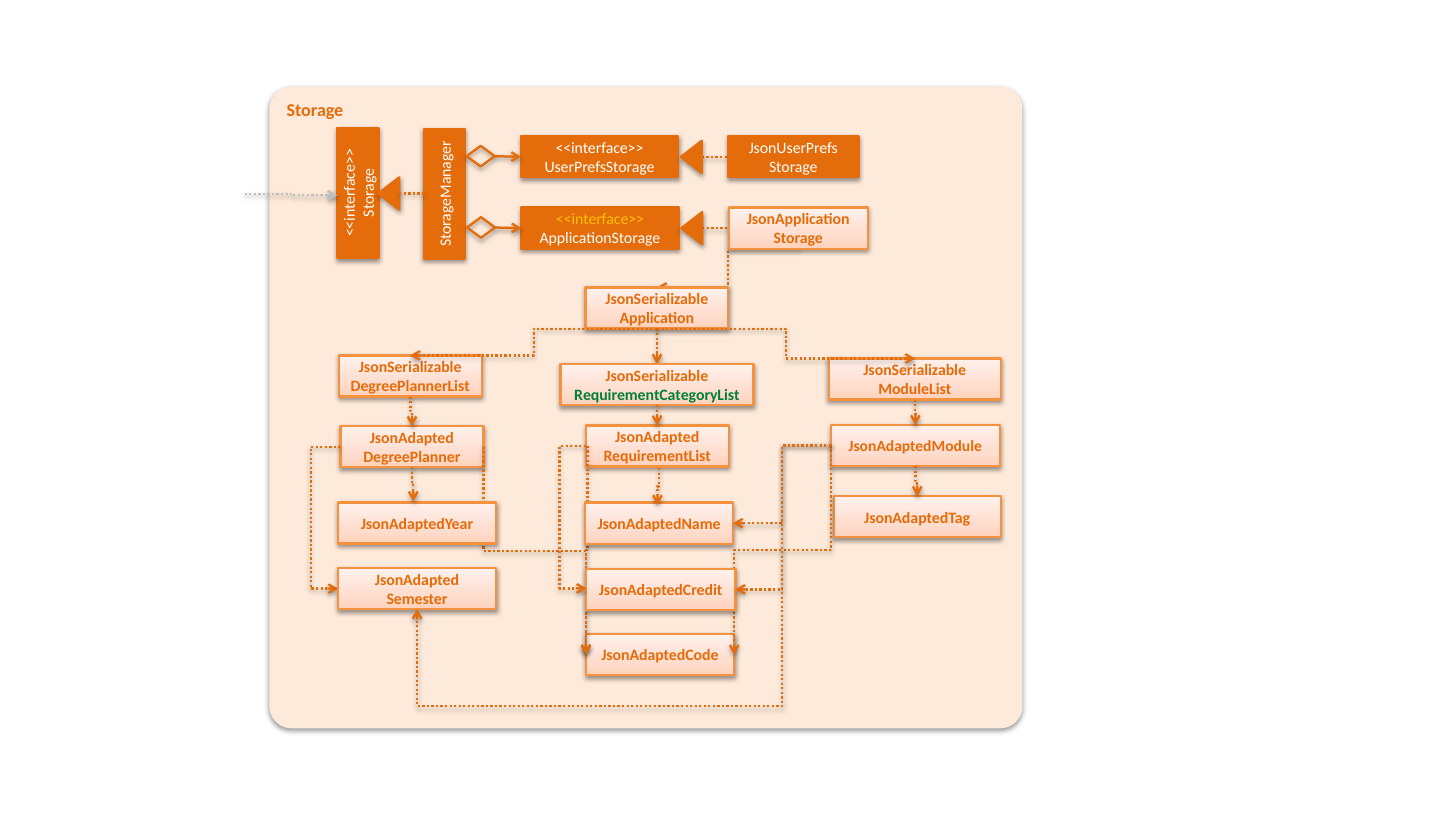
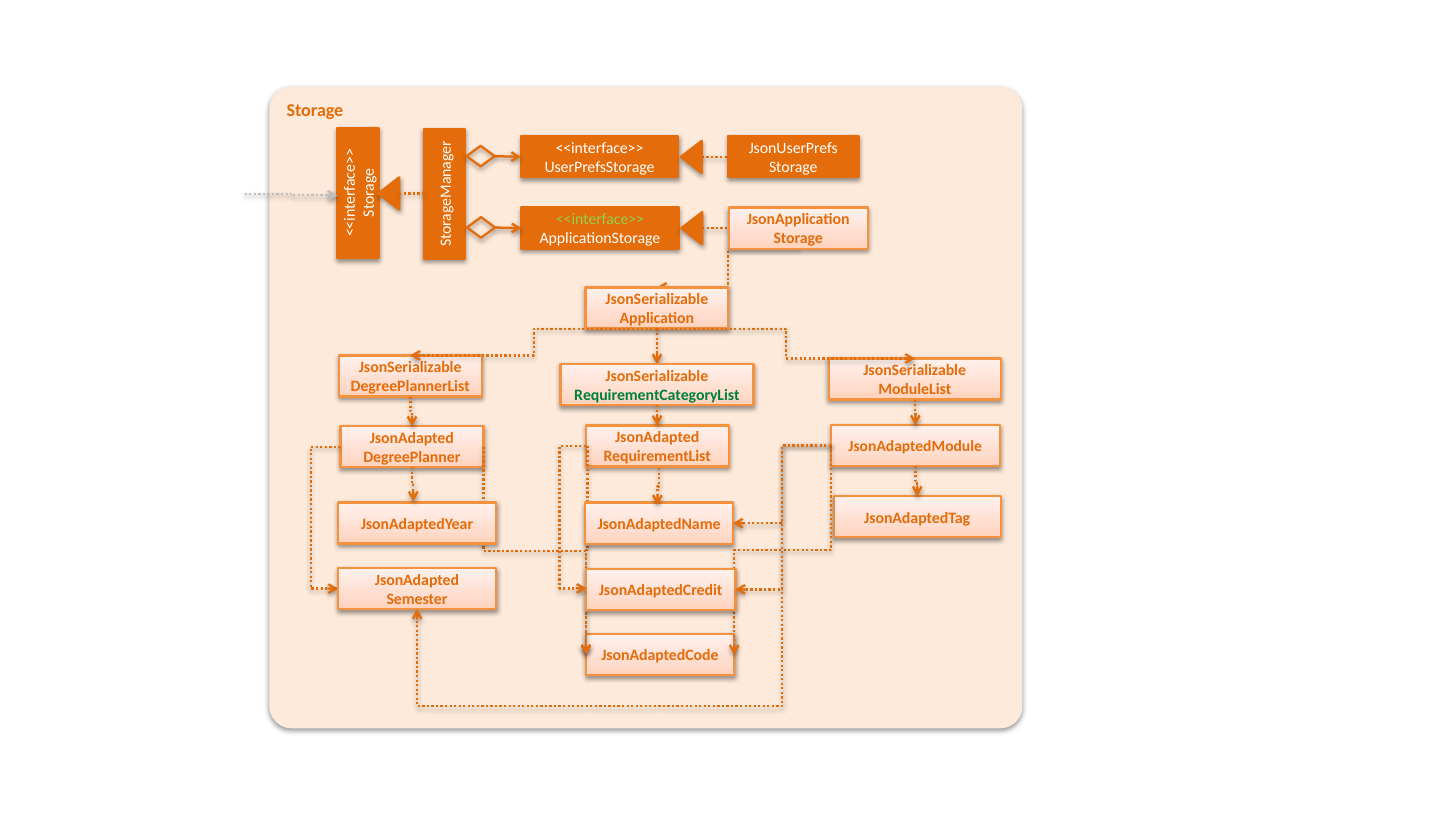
<<interface>> colour: yellow -> light green (600, 220)
